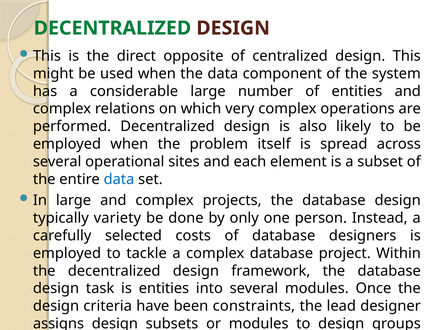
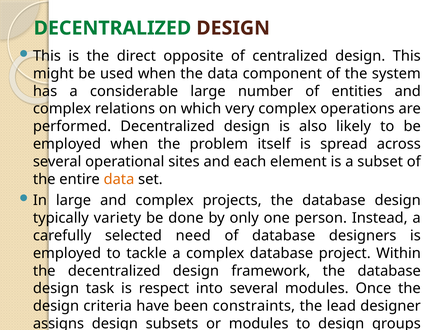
data colour: blue -> orange (119, 179)
costs: costs -> need (193, 236)
is entities: entities -> respect (164, 288)
